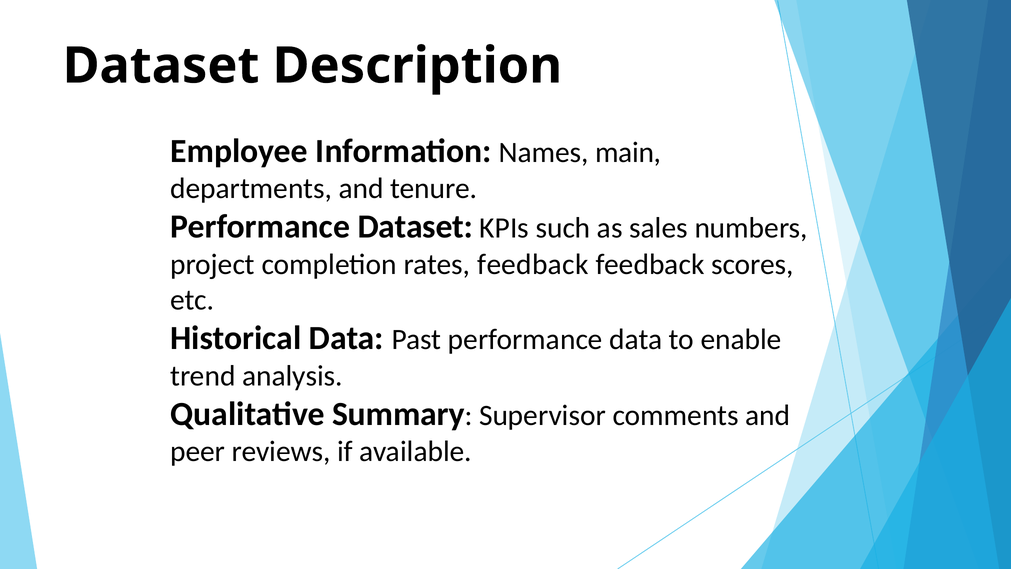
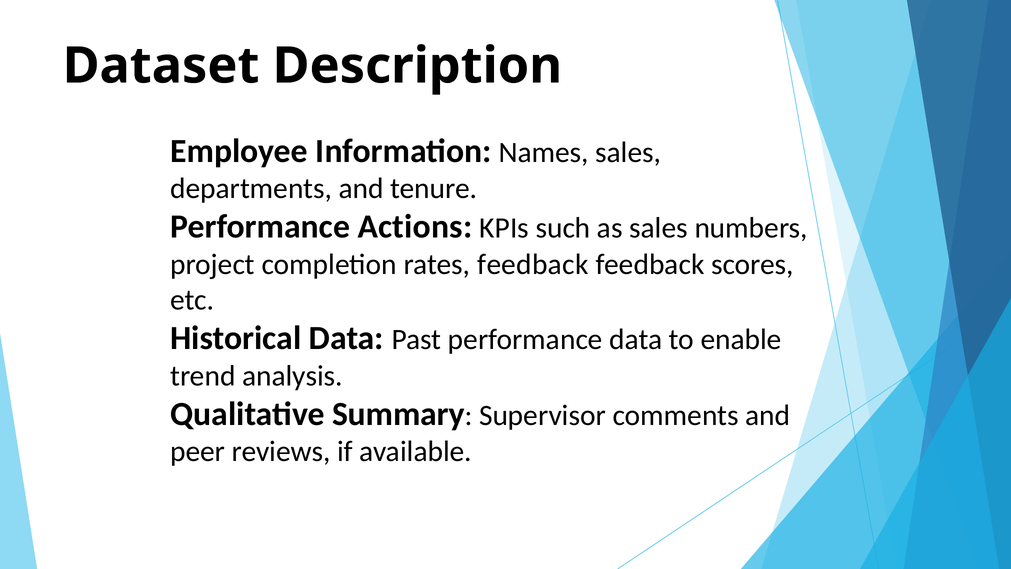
Names main: main -> sales (628, 152)
Performance Dataset: Dataset -> Actions (415, 227)
